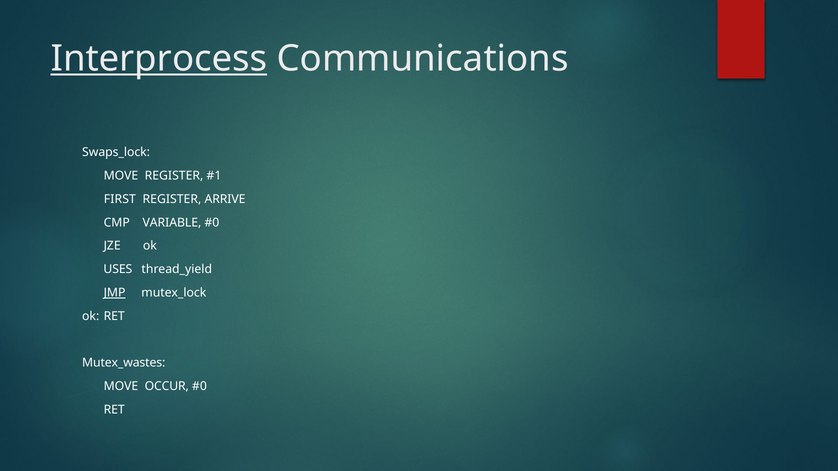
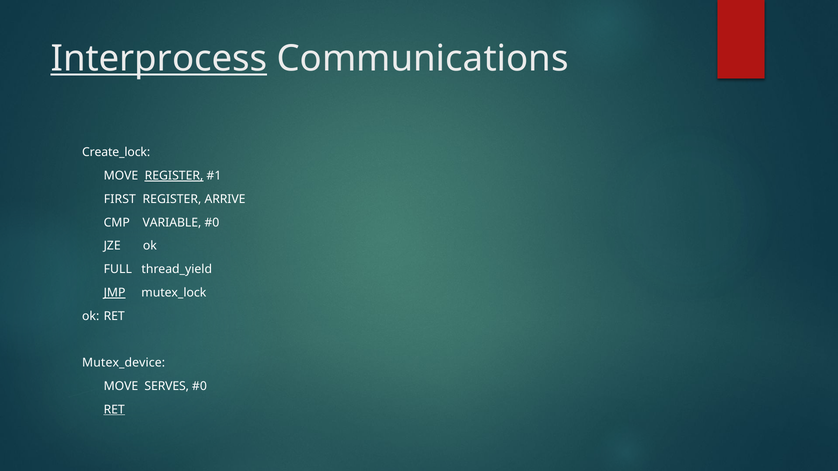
Swaps_lock: Swaps_lock -> Create_lock (116, 152)
REGISTER underline: none -> present (174, 176)
USES: USES -> FULL (118, 269)
Mutex_wastes: Mutex_wastes -> Mutex_device (124, 363)
OCCUR: OCCUR -> SERVES (167, 387)
RET underline: none -> present (114, 410)
